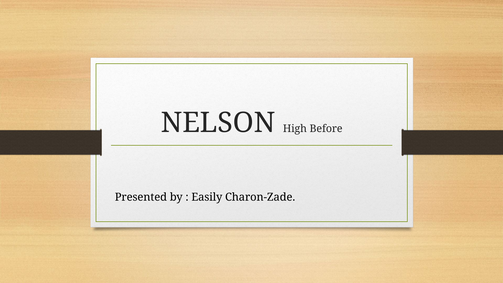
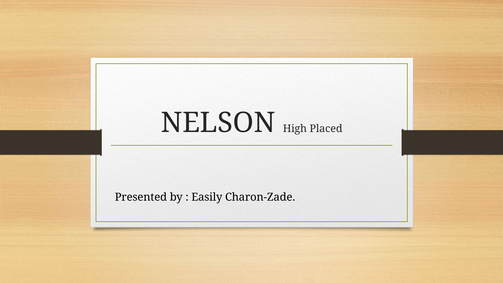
Before: Before -> Placed (326, 129)
